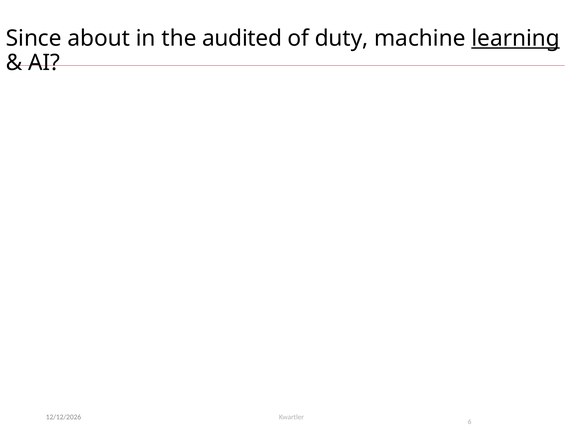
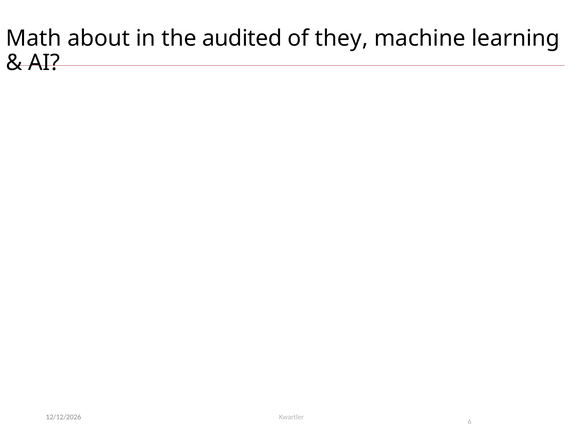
Since: Since -> Math (34, 38)
duty: duty -> they (341, 38)
learning underline: present -> none (516, 38)
